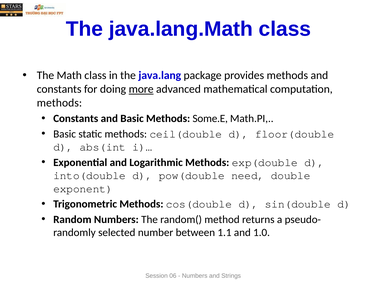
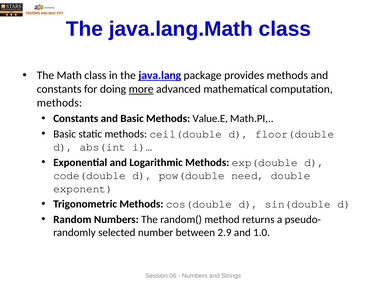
java.lang underline: none -> present (160, 76)
Some.E: Some.E -> Value.E (210, 119)
into(double: into(double -> code(double (90, 176)
1.1: 1.1 -> 2.9 (225, 233)
